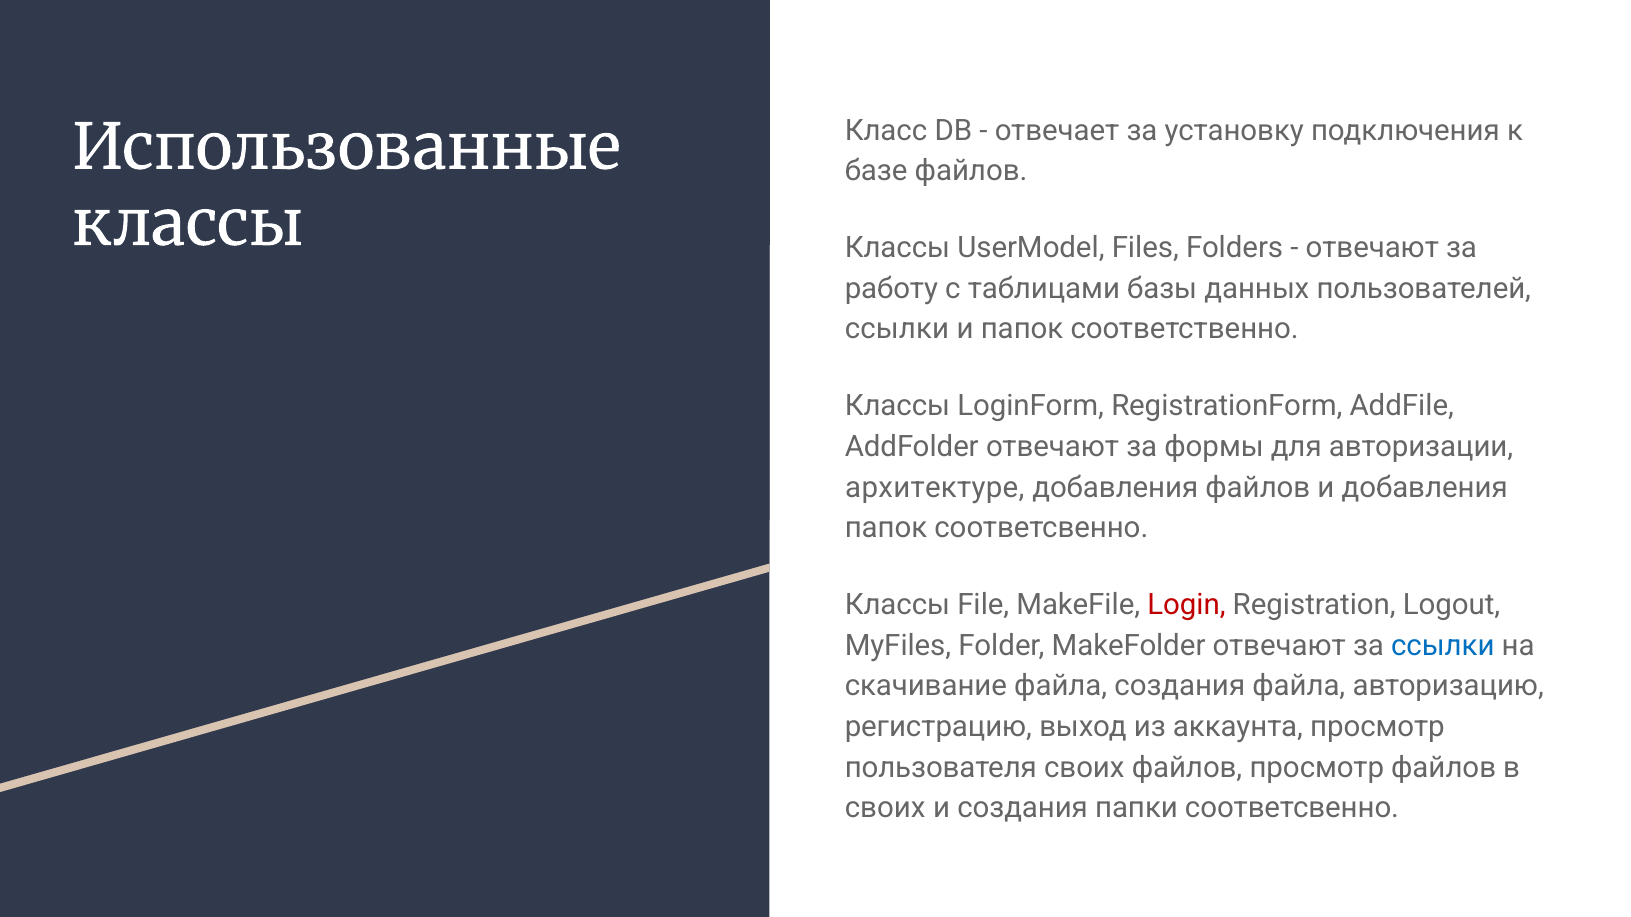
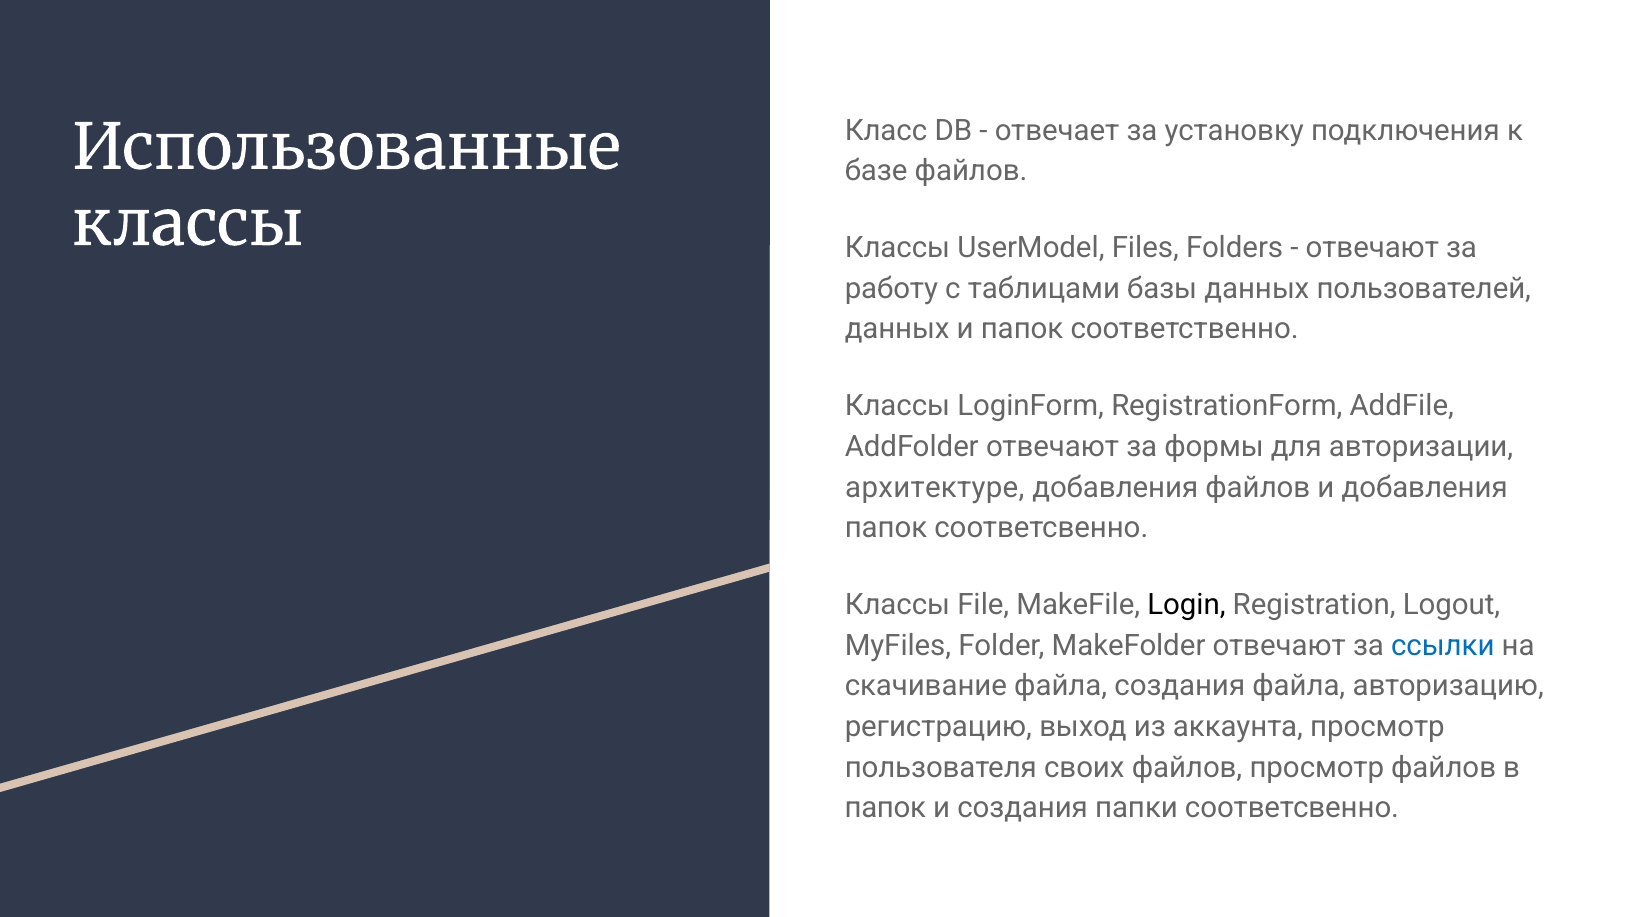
ссылки: ссылки -> данных (897, 329)
Login colour: red -> black (1186, 605)
своих: своих -> папок (885, 808)
